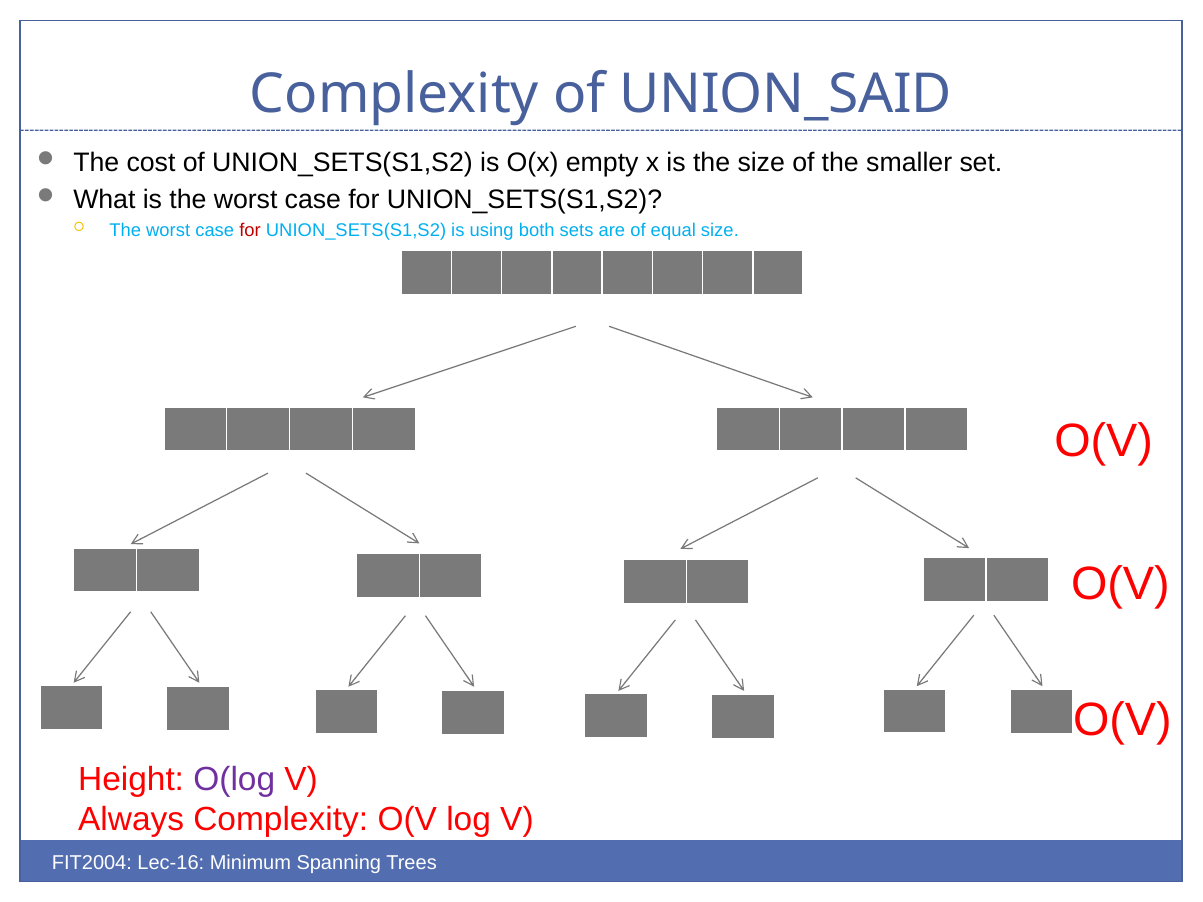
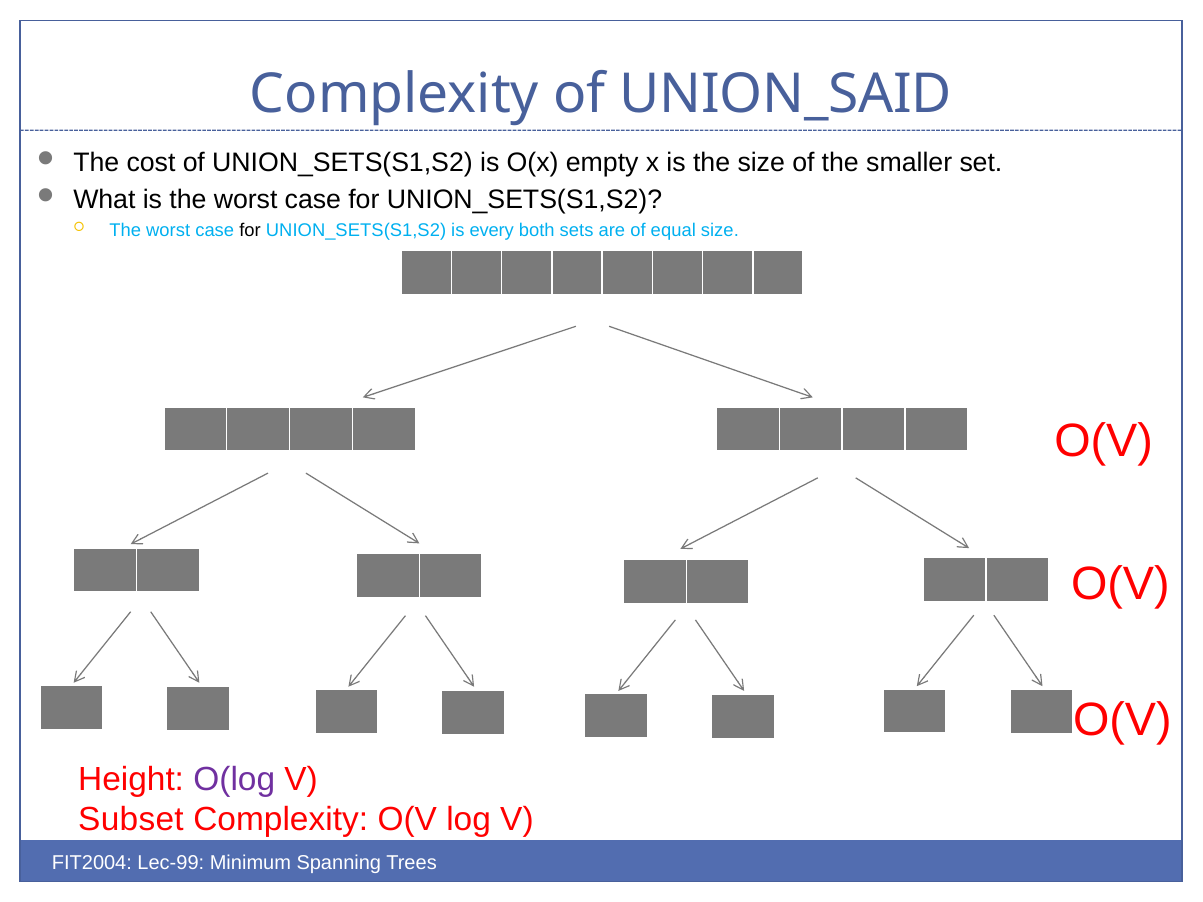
for colour: red -> black (250, 230)
using: using -> every (492, 230)
Always: Always -> Subset (131, 820)
Lec-16: Lec-16 -> Lec-99 (171, 863)
